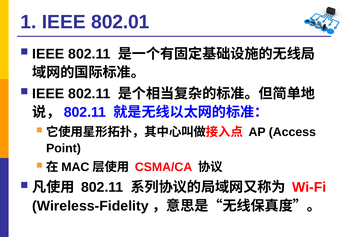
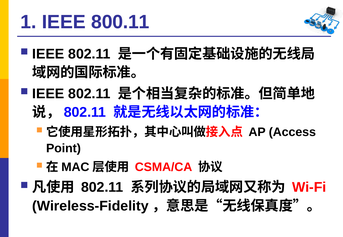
802.01: 802.01 -> 800.11 (120, 22)
